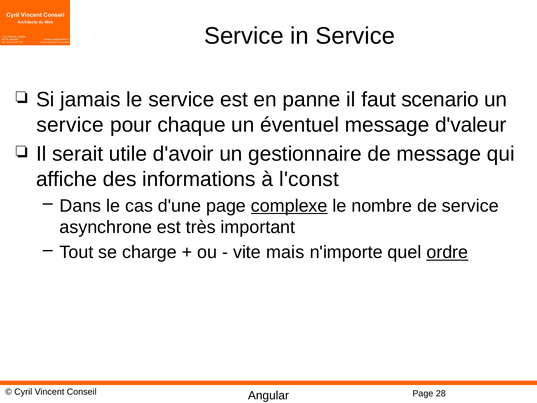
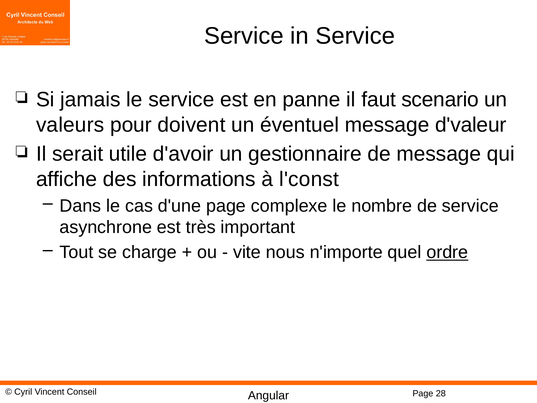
service: service -> valeurs (70, 125)
chaque: chaque -> doivent (192, 125)
complexe underline: present -> none (289, 206)
mais: mais -> nous (285, 252)
